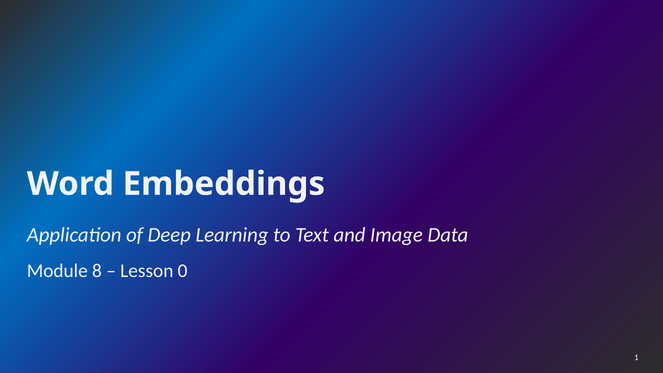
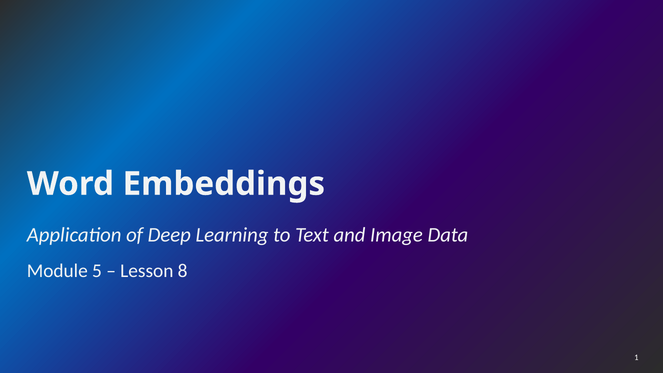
8: 8 -> 5 (97, 271)
0: 0 -> 8 (183, 271)
